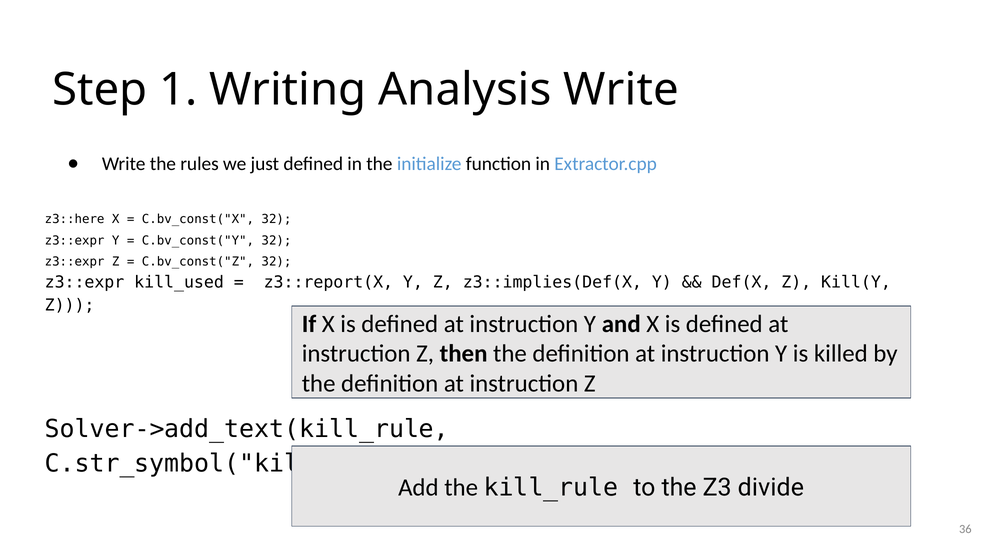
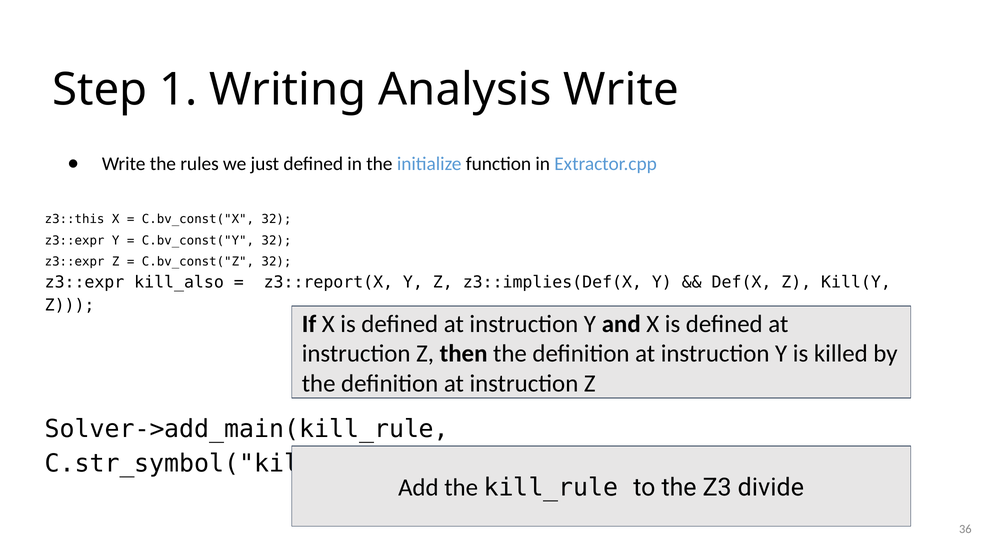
z3::here: z3::here -> z3::this (75, 220)
kill_used: kill_used -> kill_also (179, 283)
Solver->add_text(kill_rule: Solver->add_text(kill_rule -> Solver->add_main(kill_rule (247, 430)
